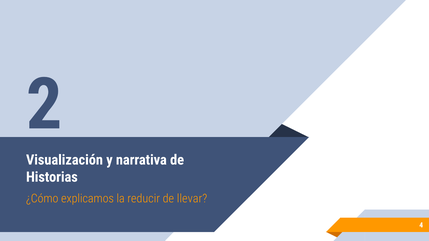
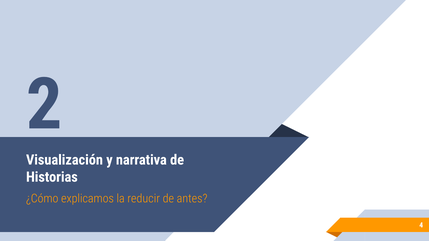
llevar: llevar -> antes (192, 199)
